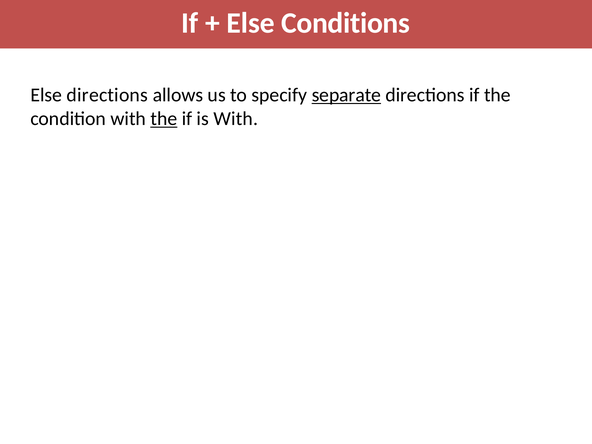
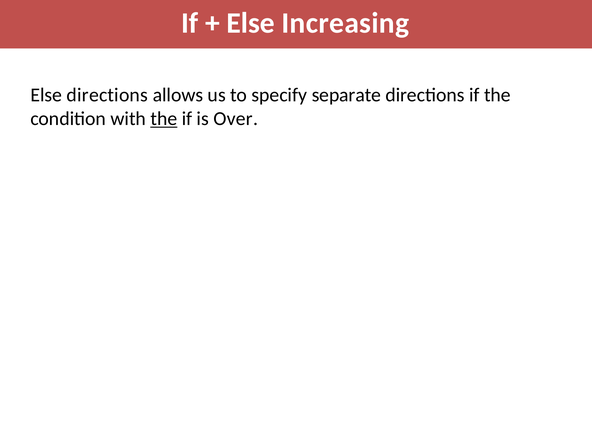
Conditions: Conditions -> Increasing (345, 23)
separate underline: present -> none (346, 95)
is With: With -> Over (236, 119)
